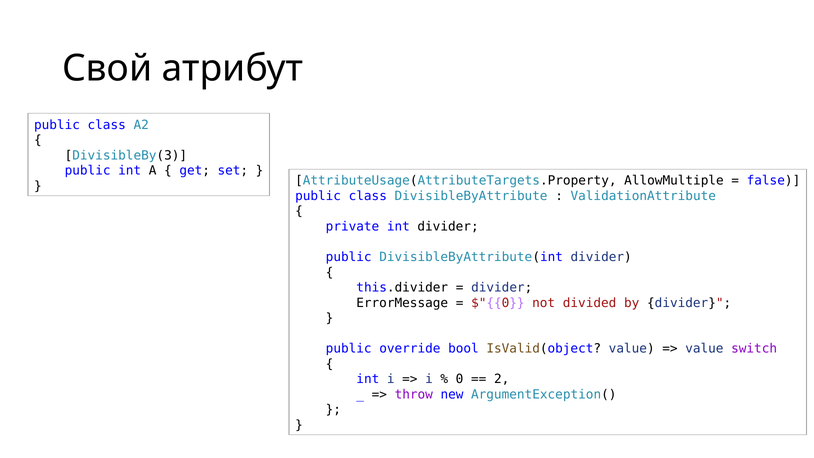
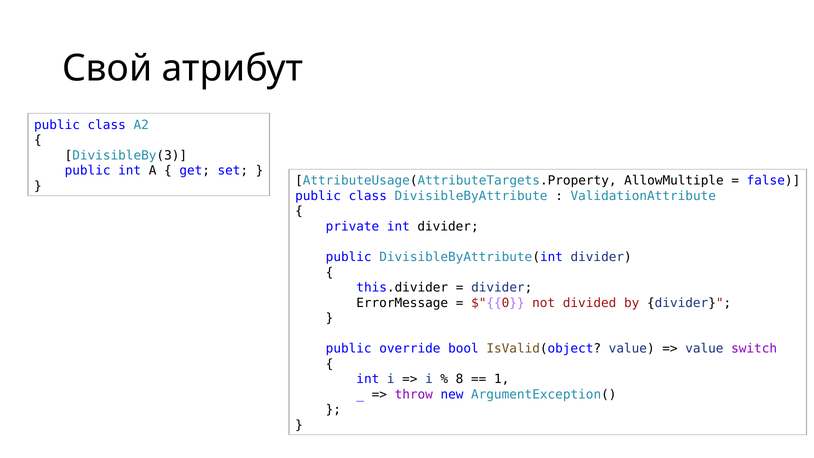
0: 0 -> 8 (460, 379)
2: 2 -> 1 (502, 379)
